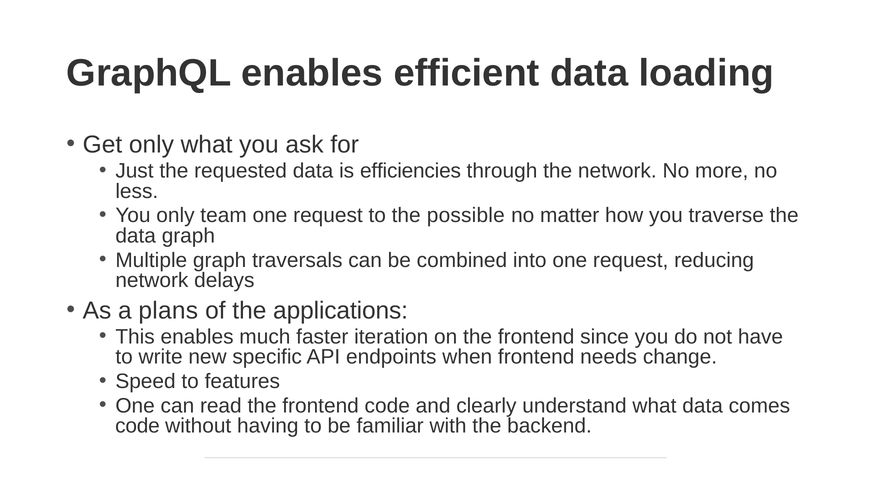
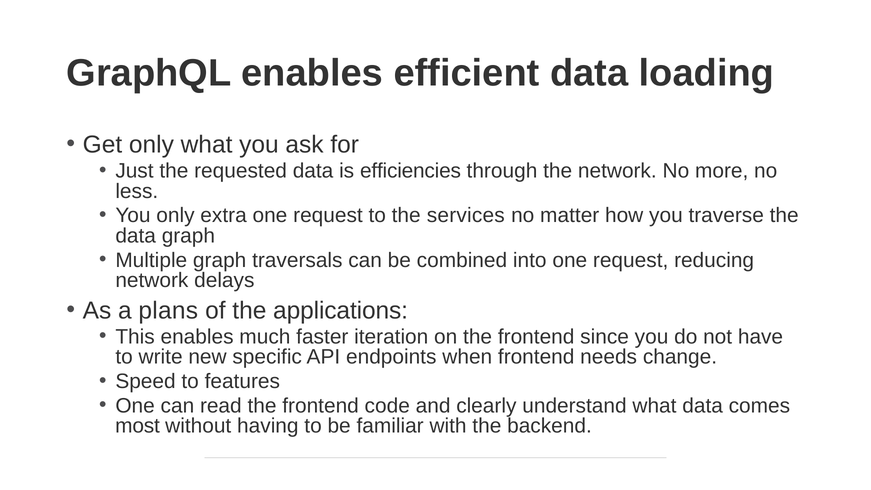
team: team -> extra (224, 216)
possible: possible -> services (466, 216)
code: code -> most (138, 426)
